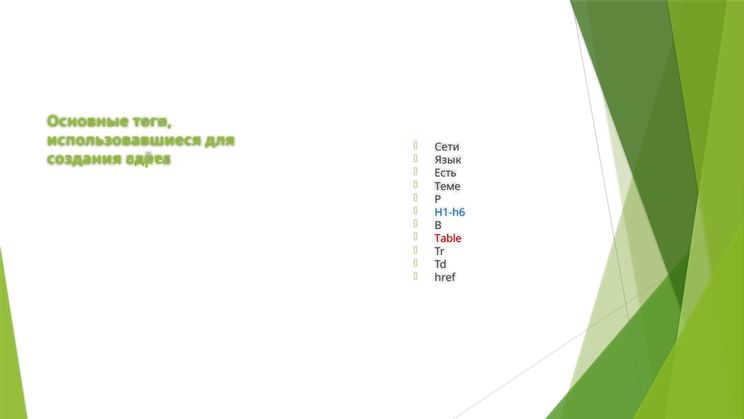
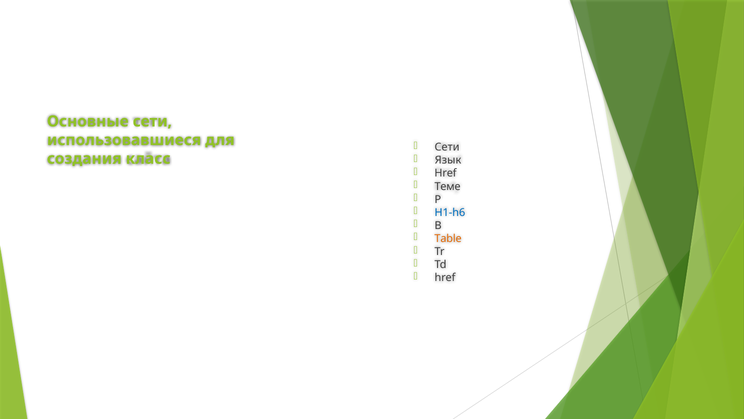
Основные того: того -> сети (152, 121)
адрес: адрес -> класс (148, 158)
Есть: Есть -> Href (445, 173)
Table colour: red -> orange (448, 238)
